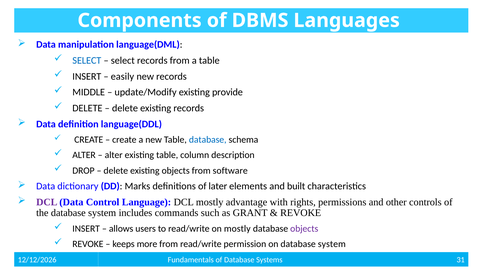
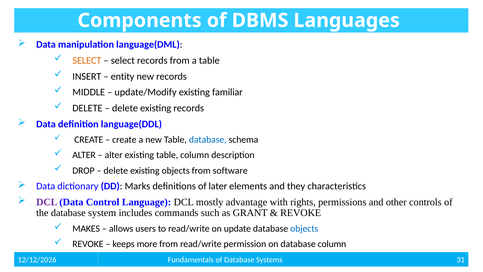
SELECT colour: blue -> orange (87, 60)
easily: easily -> entity (123, 76)
provide: provide -> familiar (227, 92)
built: built -> they (296, 186)
INSERT: INSERT -> MAKES (86, 228)
on mostly: mostly -> update (237, 228)
objects colour: purple -> blue (304, 228)
on database system: system -> column (332, 244)
